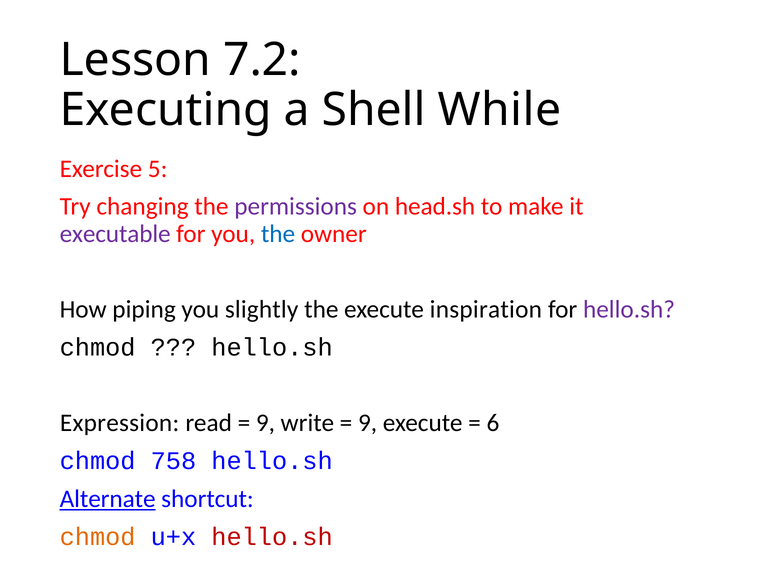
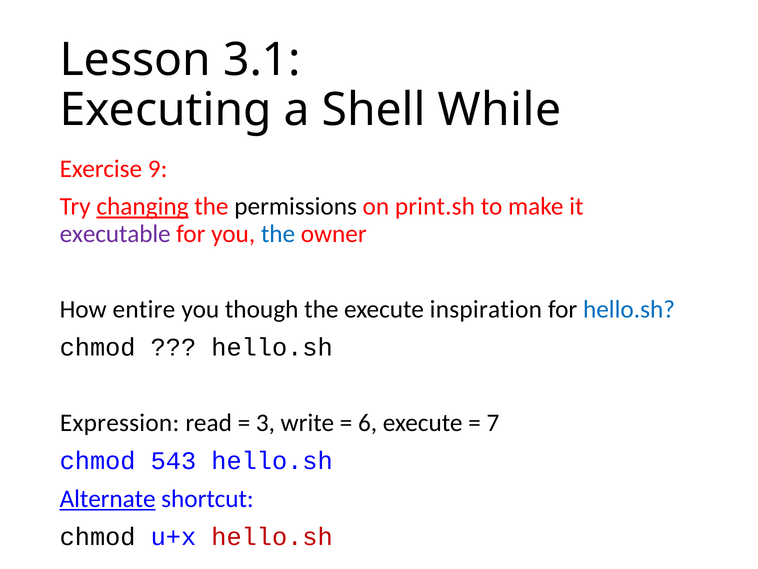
7.2: 7.2 -> 3.1 (262, 60)
5: 5 -> 9 (158, 169)
changing underline: none -> present (143, 206)
permissions colour: purple -> black (296, 206)
head.sh: head.sh -> print.sh (435, 206)
piping: piping -> entire (144, 309)
slightly: slightly -> though (262, 309)
hello.sh colour: purple -> blue (629, 309)
9: 9 -> 3 (265, 423)
9: 9 -> 6 (368, 423)
6: 6 -> 7 (493, 423)
758: 758 -> 543 (173, 461)
chmod colour: orange -> black (98, 536)
